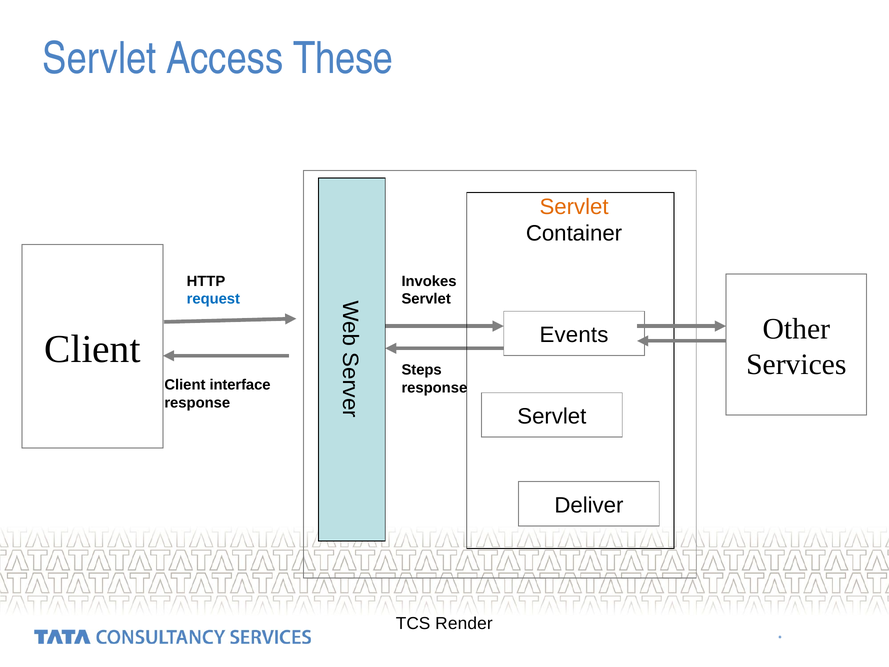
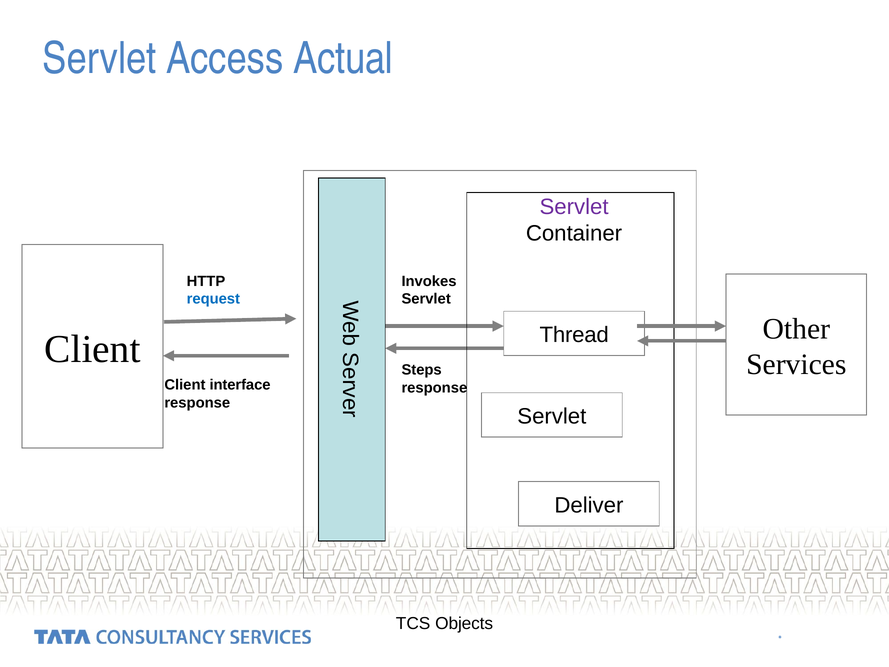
These: These -> Actual (343, 59)
Servlet colour: orange -> purple (574, 207)
Events: Events -> Thread (574, 335)
Render: Render -> Objects (464, 623)
